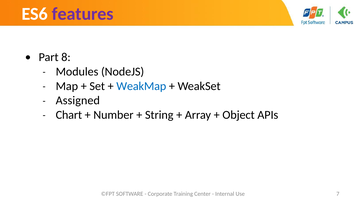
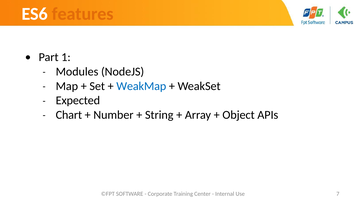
features colour: purple -> orange (83, 14)
8: 8 -> 1 (66, 57)
Assigned: Assigned -> Expected (78, 101)
